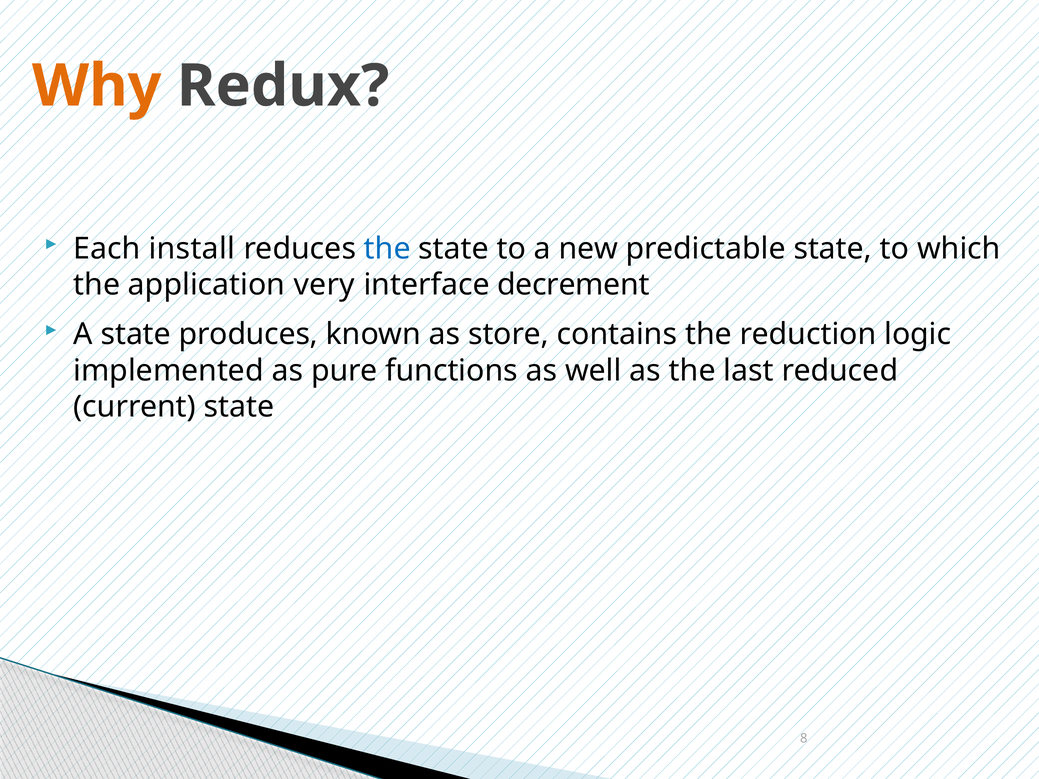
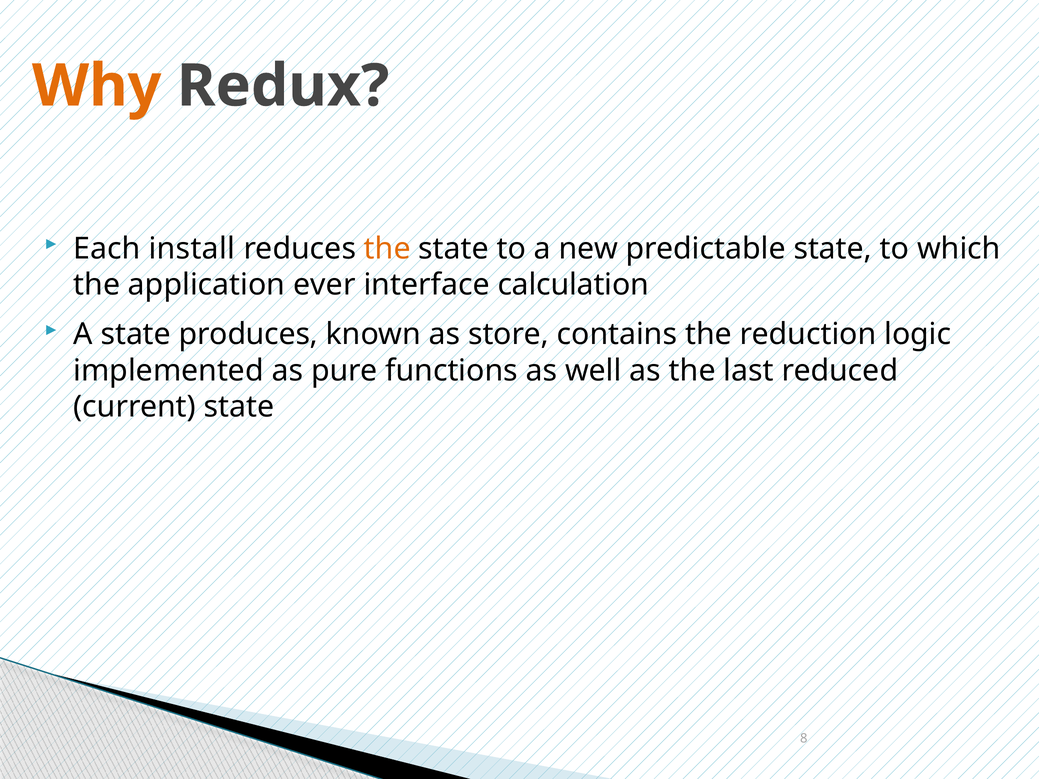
the colour: blue -> orange (387, 249)
very: very -> ever (324, 285)
decrement: decrement -> calculation (573, 285)
